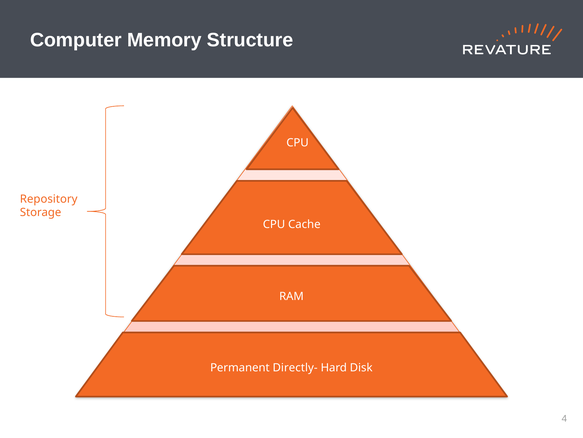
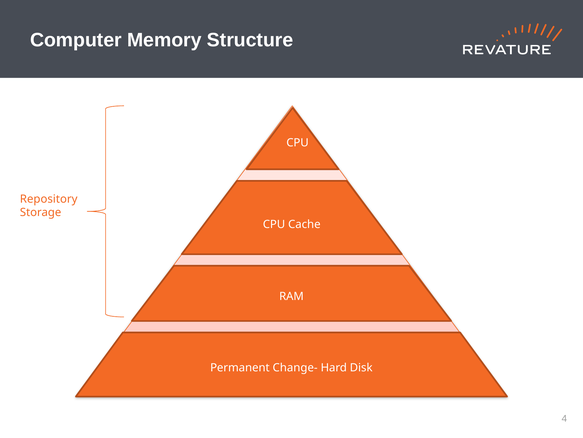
Directly-: Directly- -> Change- (295, 367)
